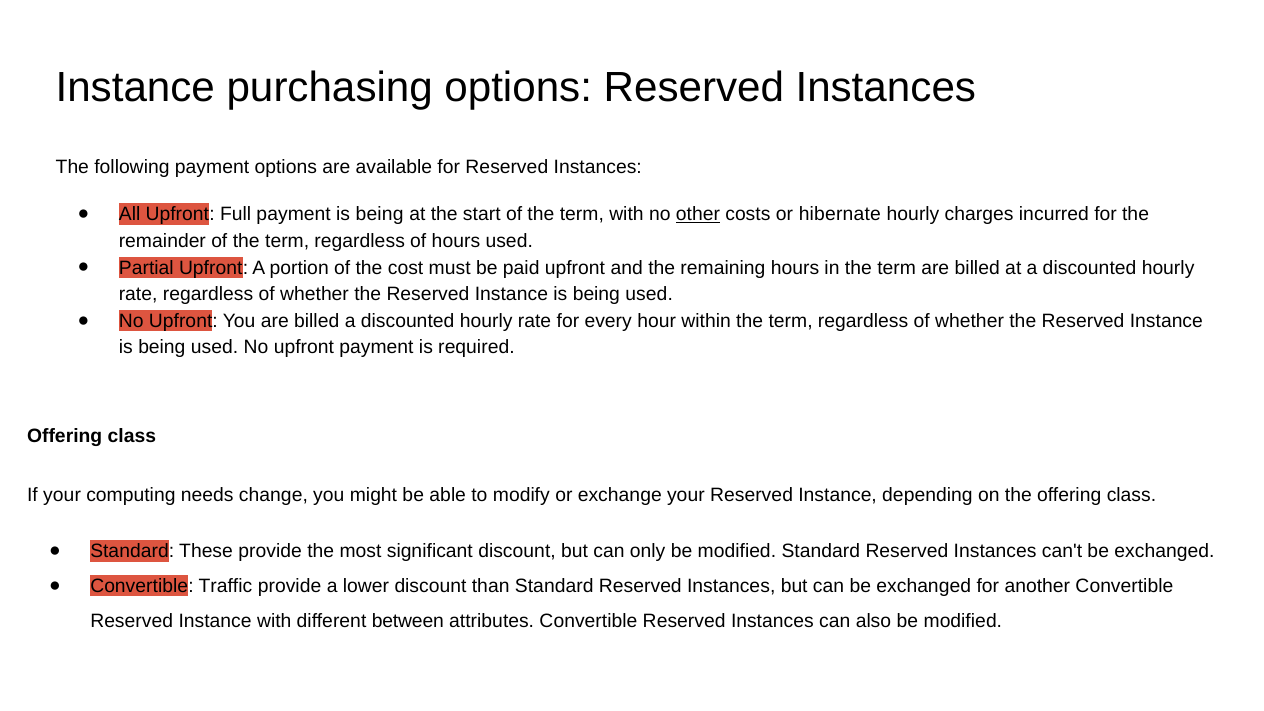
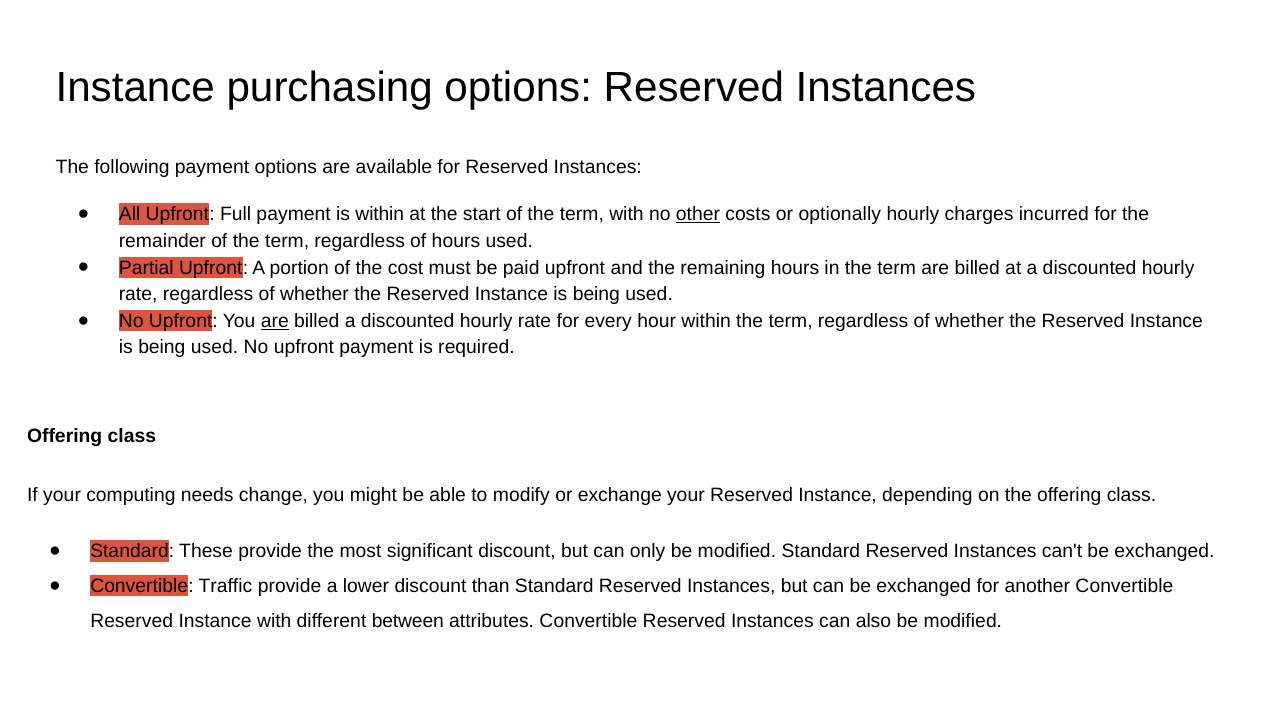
payment is being: being -> within (380, 214)
hibernate: hibernate -> optionally (840, 214)
are underline: none -> present (275, 321)
